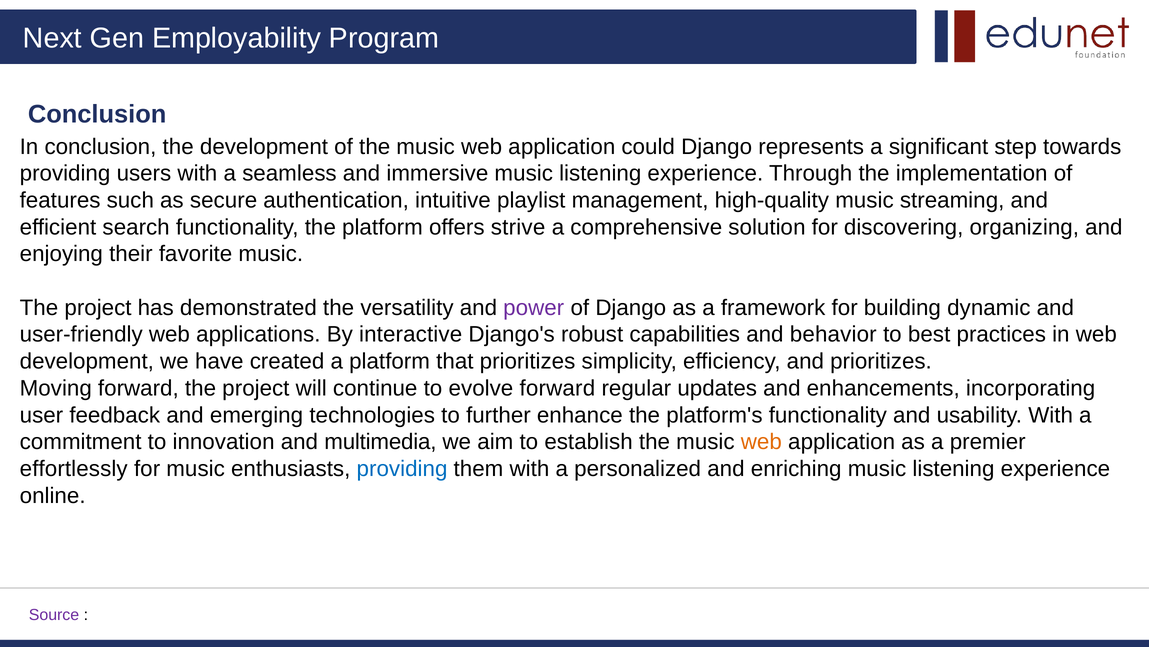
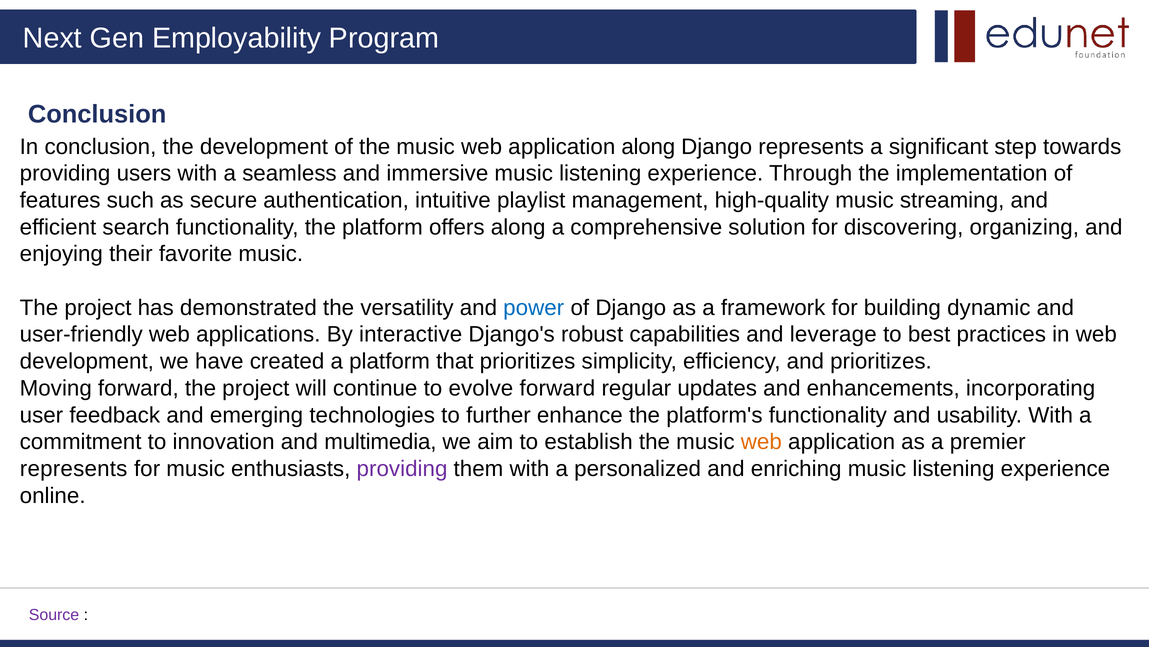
application could: could -> along (648, 146)
offers strive: strive -> along (518, 227)
power colour: purple -> blue (534, 307)
behavior: behavior -> leverage (833, 334)
effortlessly: effortlessly -> represents (74, 468)
providing colour: blue -> purple (402, 468)
